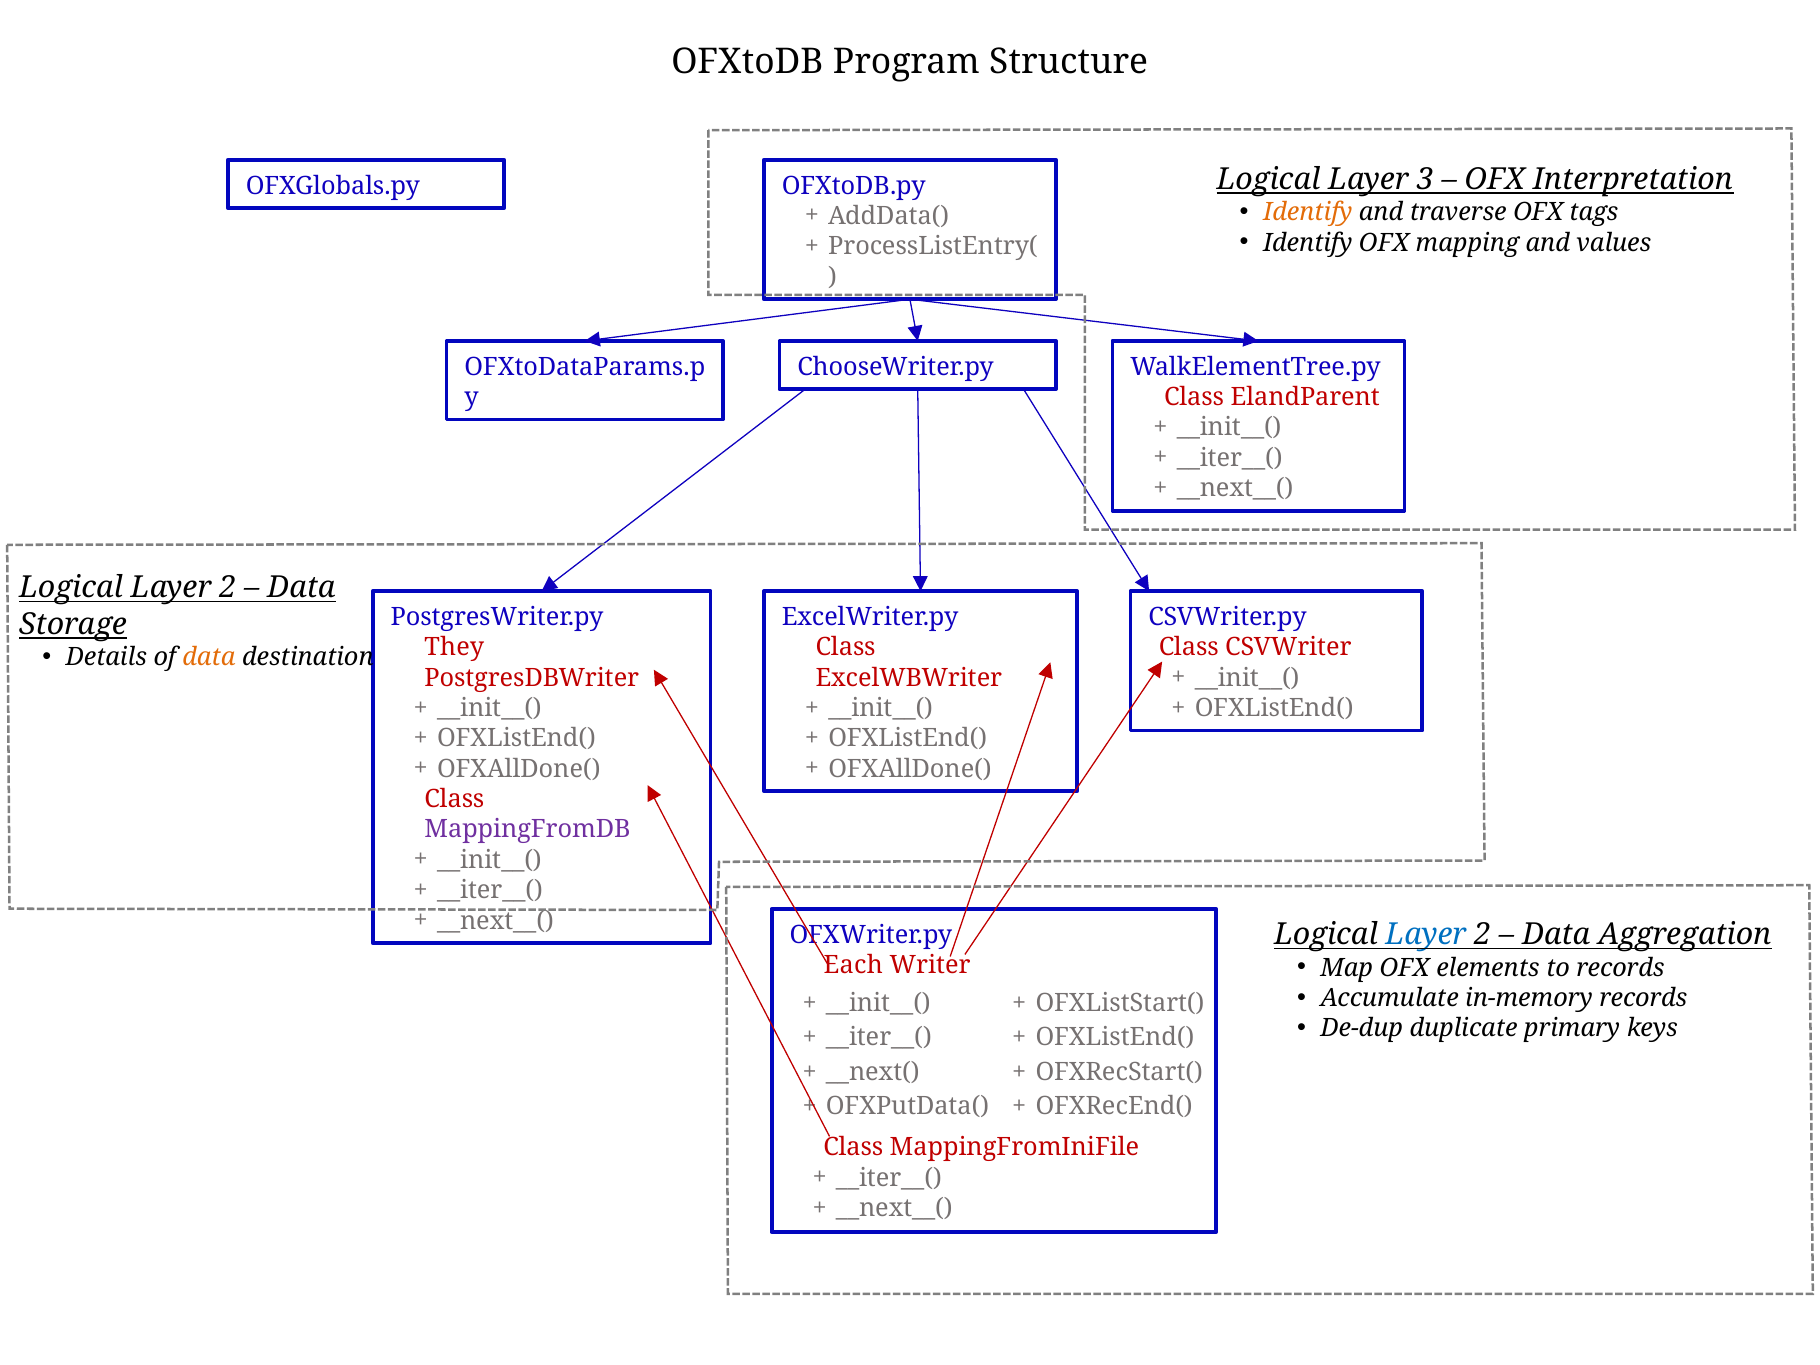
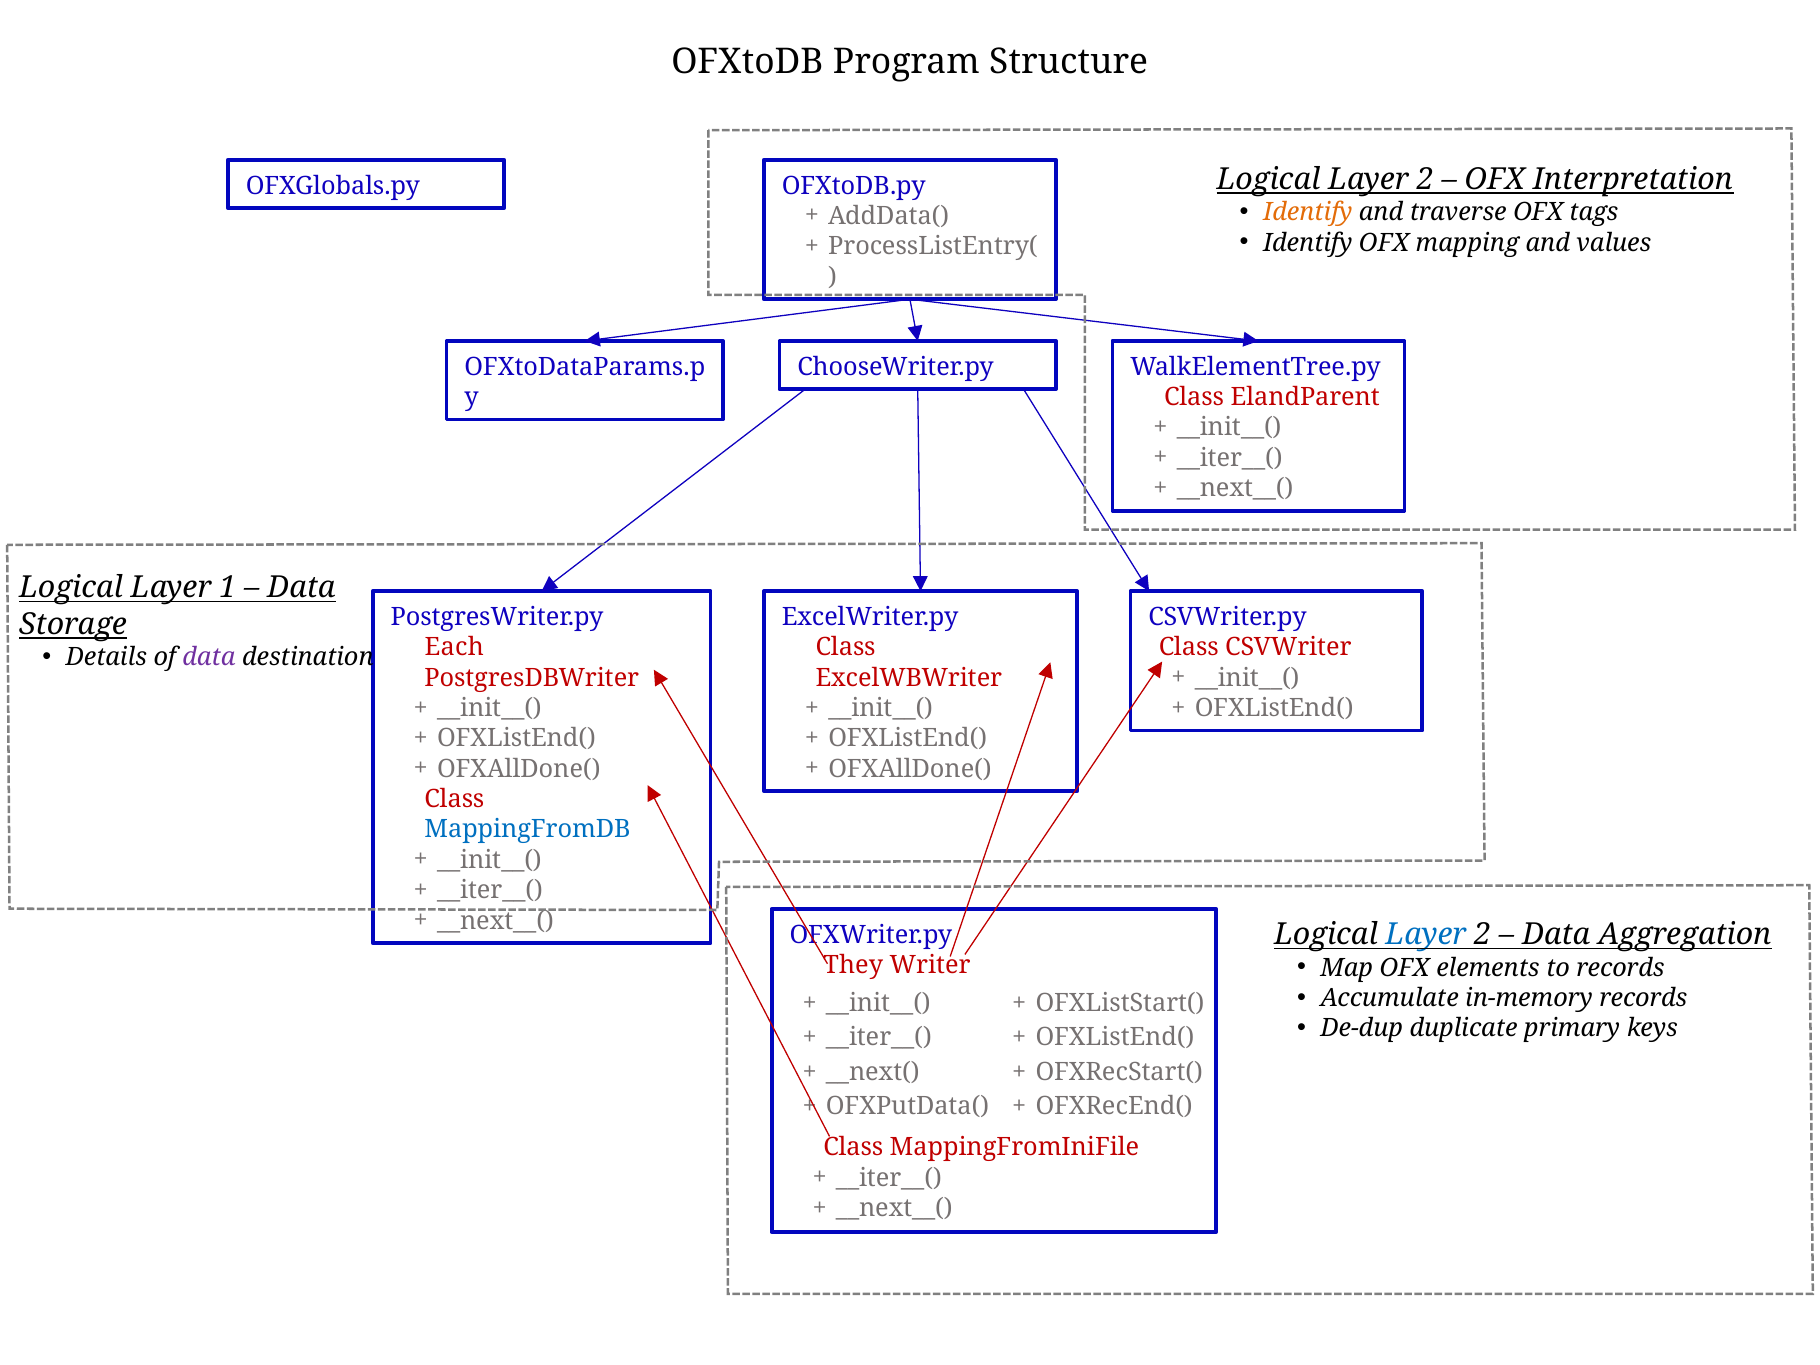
3: 3 -> 2 (1425, 179)
2: 2 -> 1 (228, 588)
They: They -> Each (454, 647)
data colour: orange -> purple (209, 657)
MappingFromDB colour: purple -> blue (528, 830)
Each: Each -> They (853, 965)
